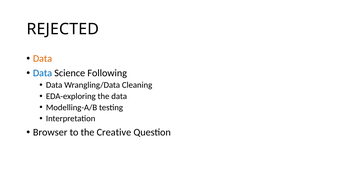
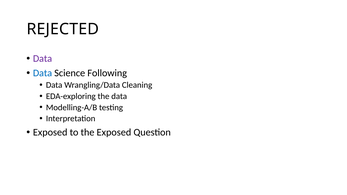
Data colour: orange -> purple (43, 59)
Browser: Browser -> Exposed (50, 132)
the Creative: Creative -> Exposed (114, 132)
